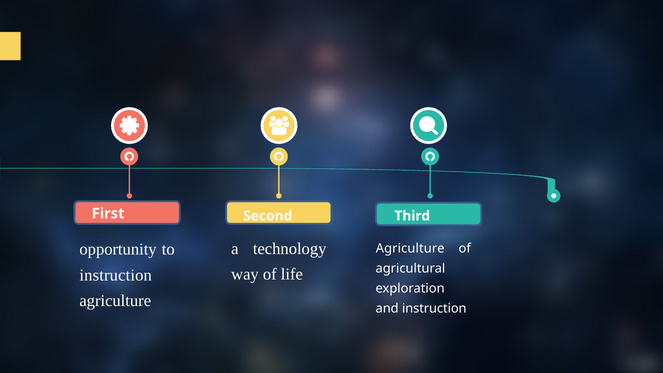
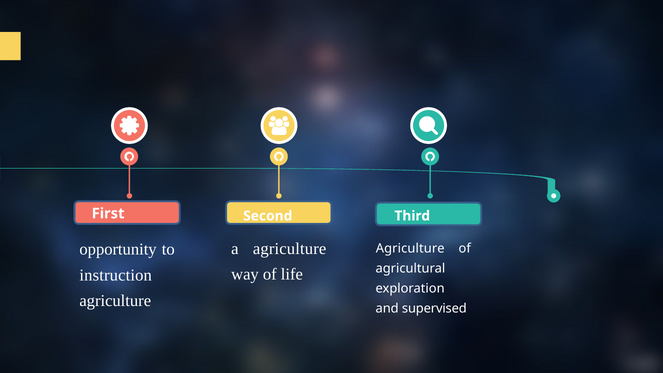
a technology: technology -> agriculture (290, 249)
and instruction: instruction -> supervised (434, 308)
